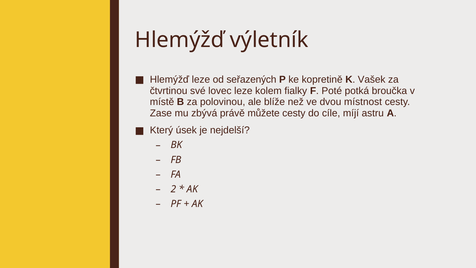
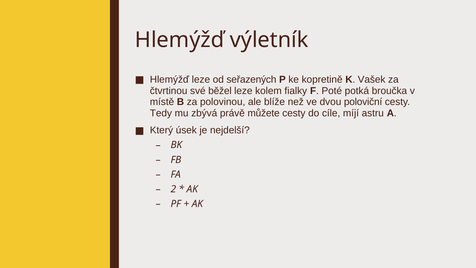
lovec: lovec -> běžel (220, 91)
místnost: místnost -> poloviční (363, 102)
Zase: Zase -> Tedy (161, 113)
